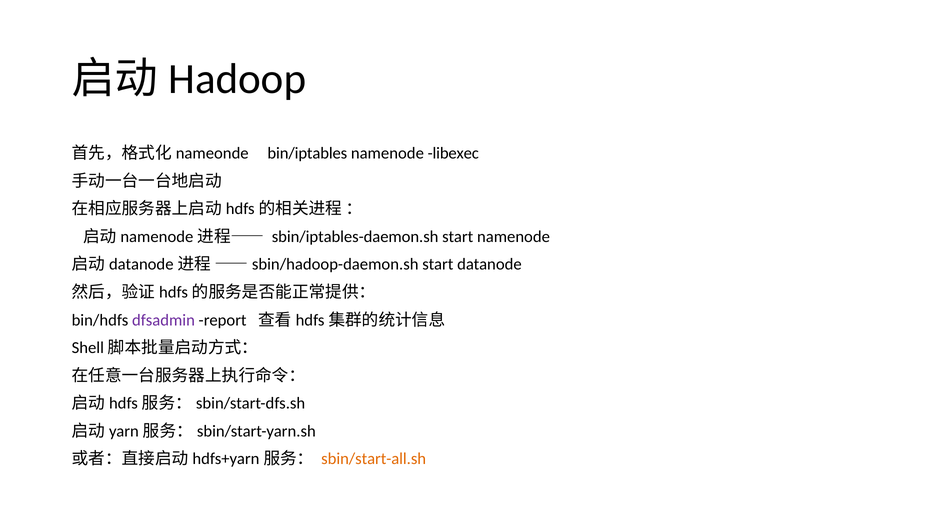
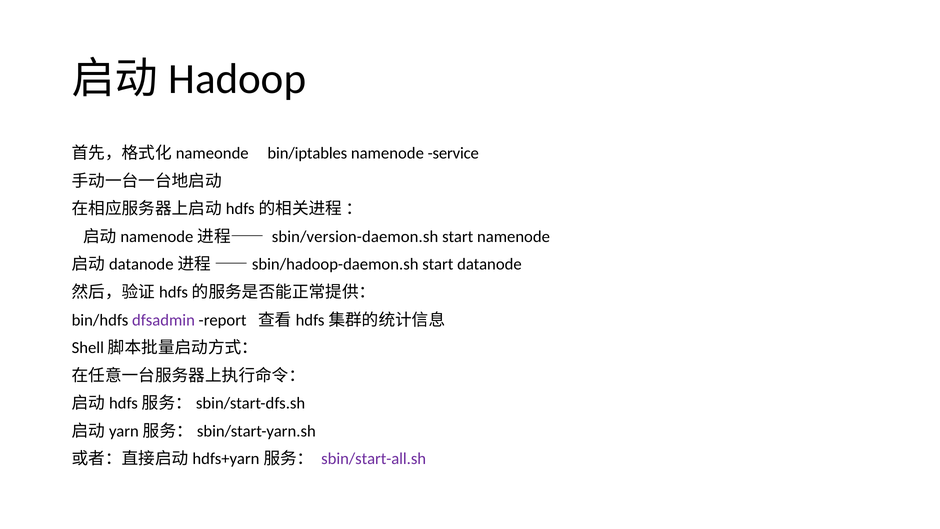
libexec: libexec -> service (453, 153)
sbin/iptables-daemon.sh: sbin/iptables-daemon.sh -> sbin/version-daemon.sh (355, 237)
sbin/start-all.sh colour: orange -> purple (374, 459)
